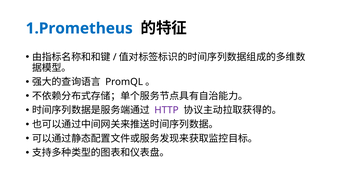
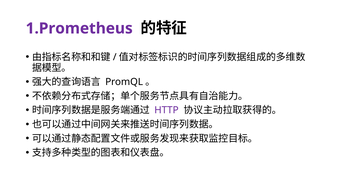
1.Prometheus colour: blue -> purple (79, 28)
